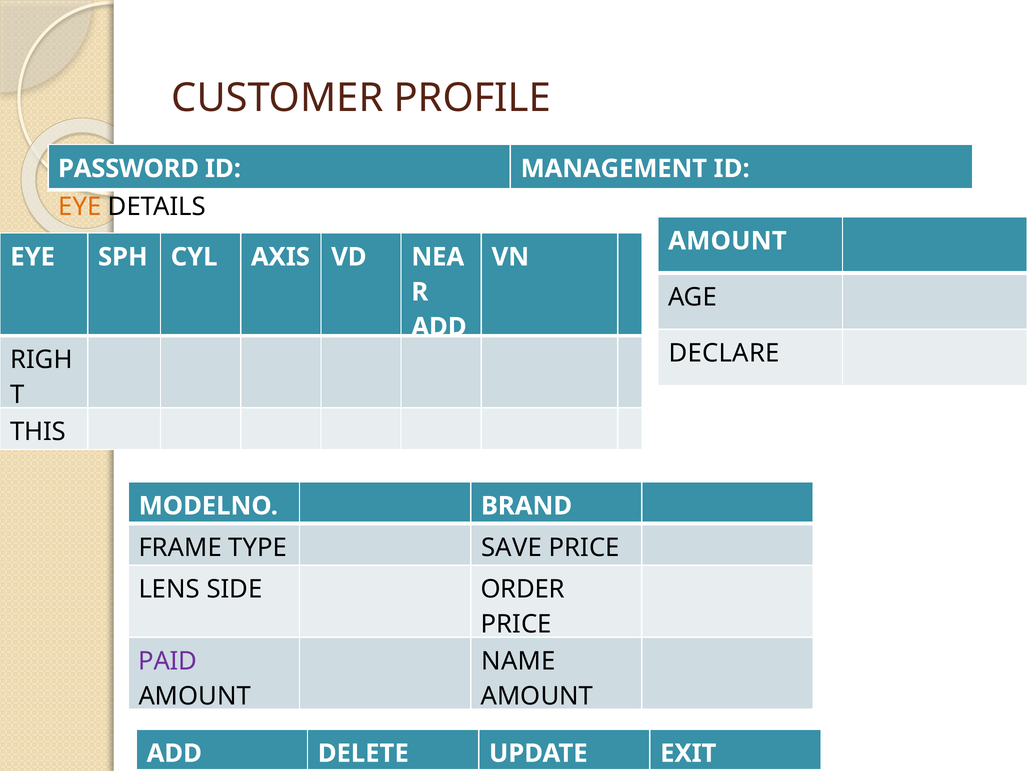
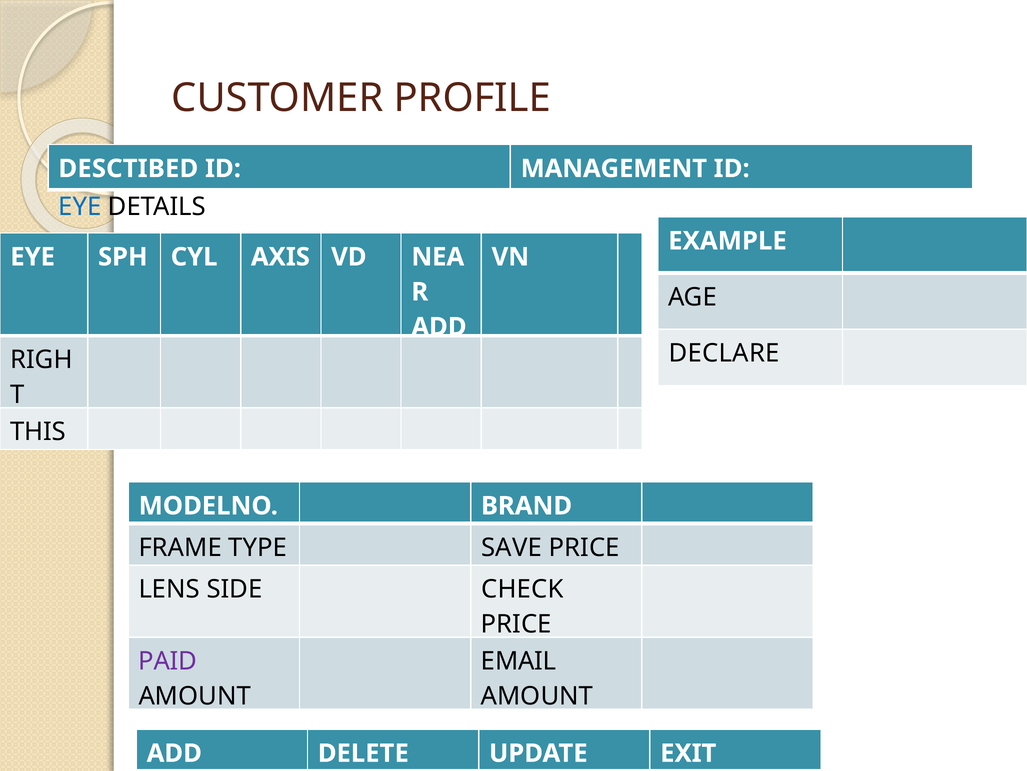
PASSWORD: PASSWORD -> DESCTIBED (128, 168)
EYE colour: orange -> blue (80, 207)
AMOUNT: AMOUNT -> EXAMPLE (728, 241)
ORDER: ORDER -> CHECK (522, 589)
NAME: NAME -> EMAIL (519, 661)
